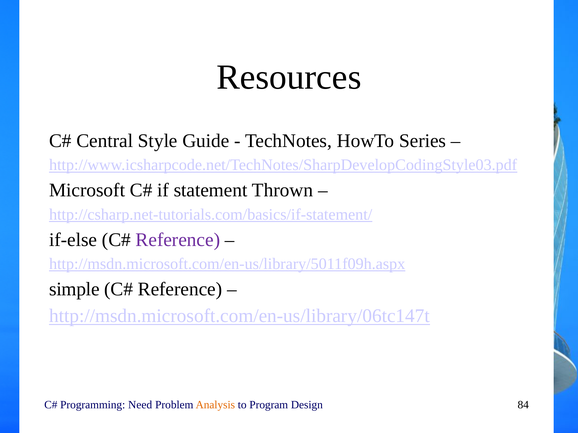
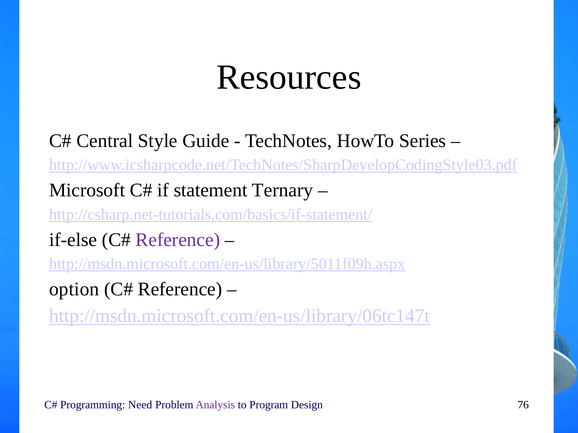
Thrown: Thrown -> Ternary (283, 190)
simple: simple -> option (74, 289)
Analysis colour: orange -> purple (215, 405)
84: 84 -> 76 (523, 405)
